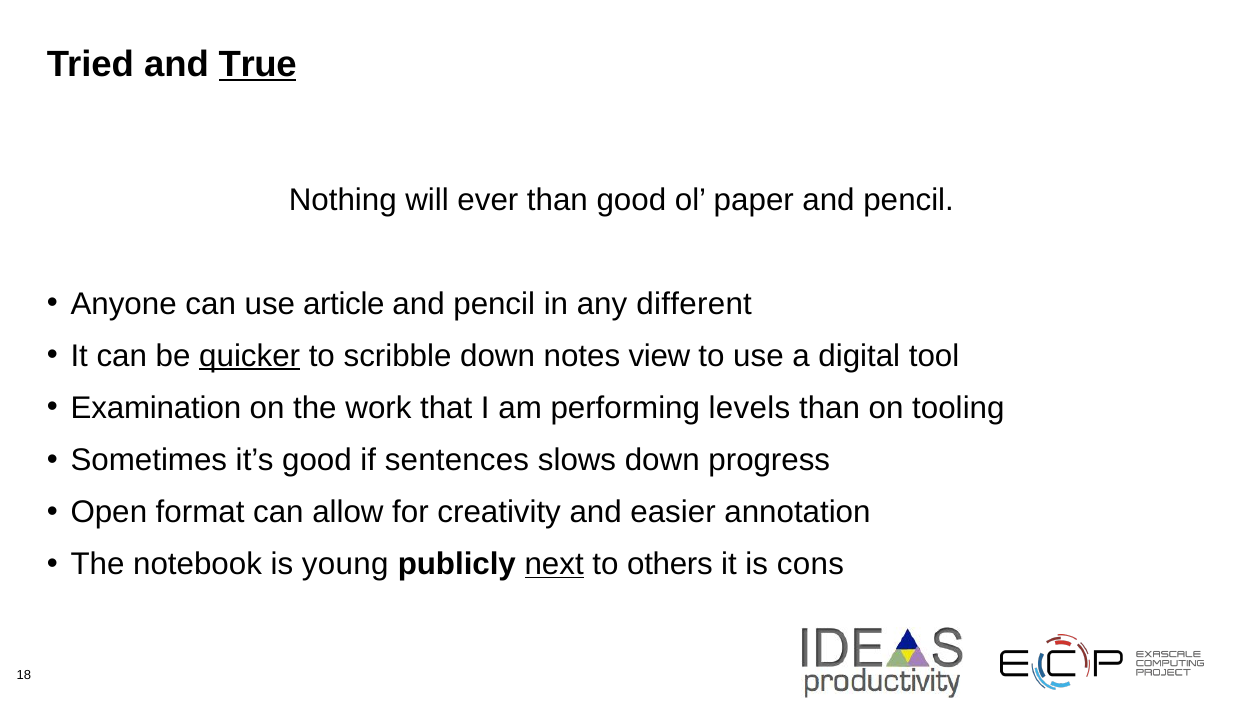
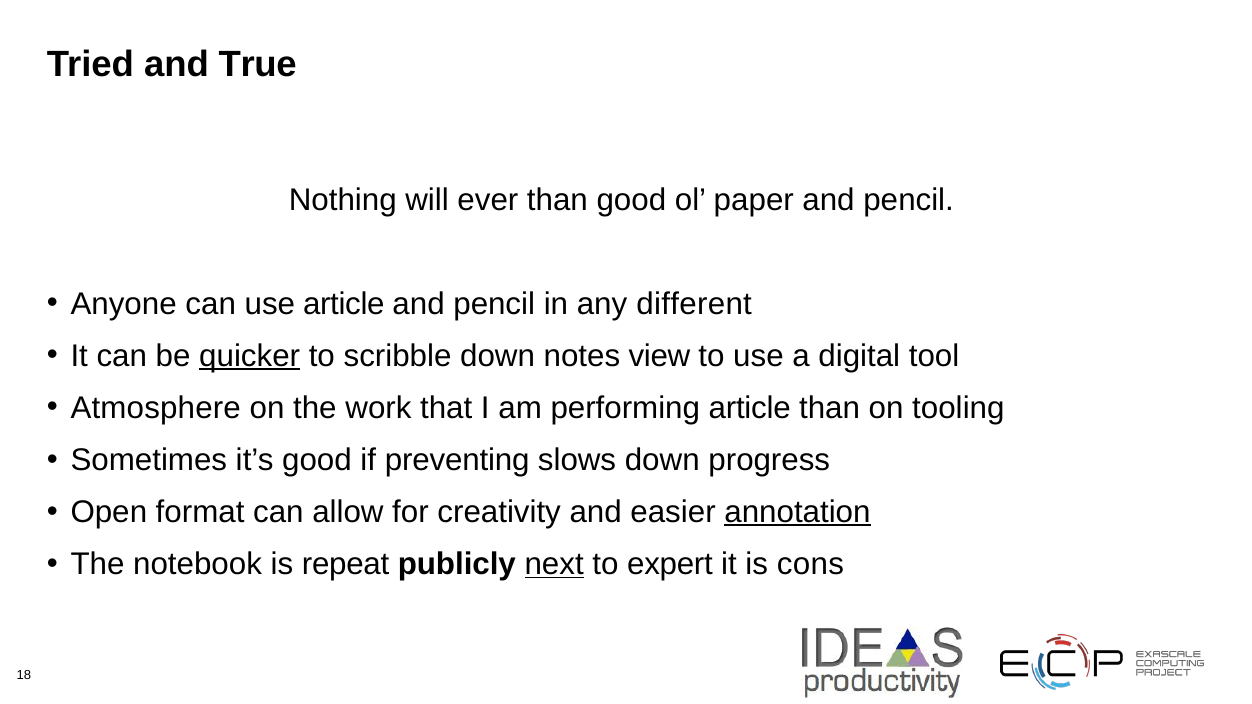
True underline: present -> none (258, 65)
Examination: Examination -> Atmosphere (156, 408)
performing levels: levels -> article (750, 408)
sentences: sentences -> preventing (457, 460)
annotation underline: none -> present (797, 512)
young: young -> repeat (346, 564)
others: others -> expert (670, 564)
